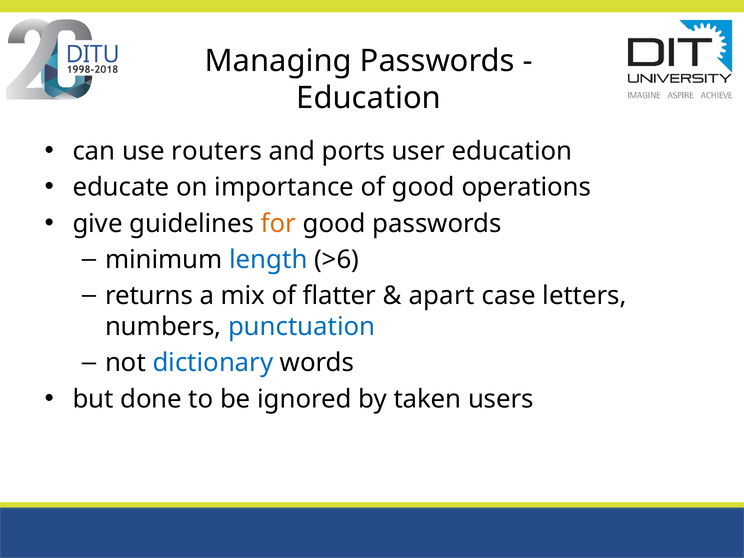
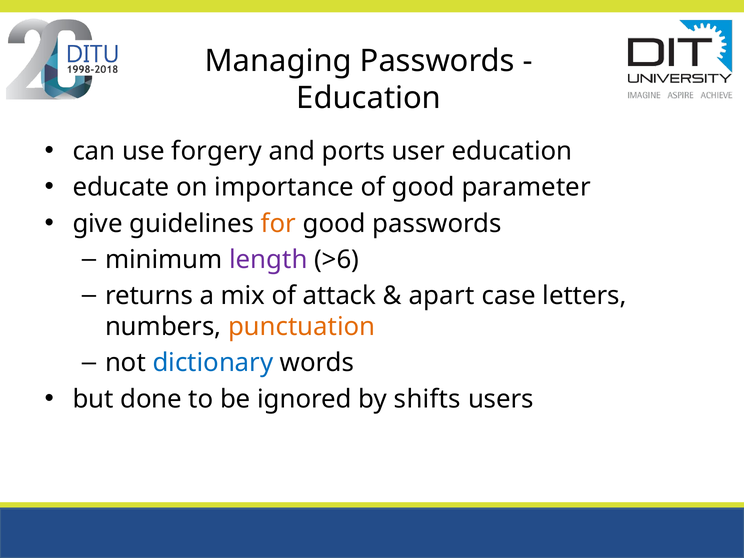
routers: routers -> forgery (217, 151)
operations: operations -> parameter (526, 187)
length colour: blue -> purple (268, 260)
flatter: flatter -> attack (339, 296)
punctuation colour: blue -> orange (302, 327)
taken: taken -> shifts (427, 399)
